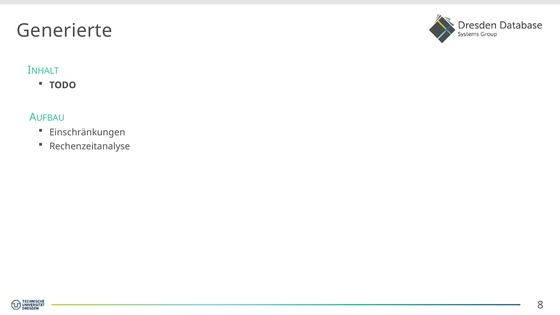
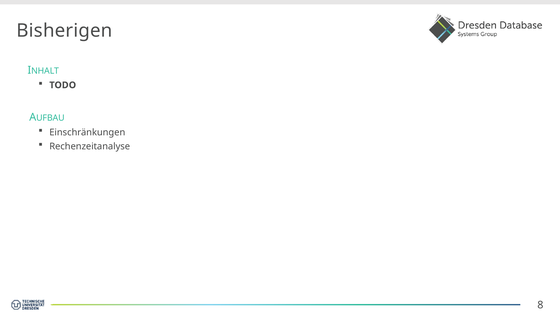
Generierte: Generierte -> Bisherigen (64, 31)
